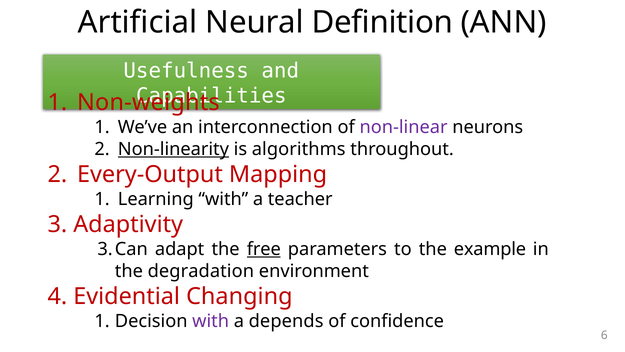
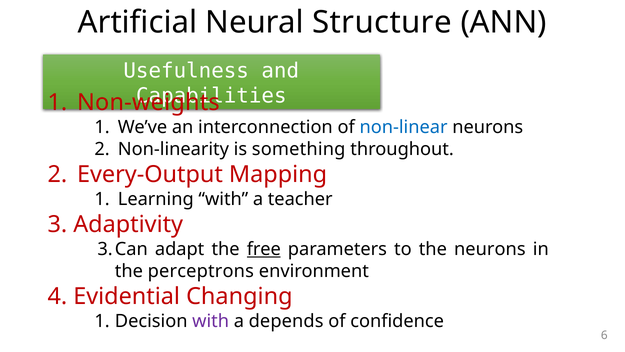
Definition: Definition -> Structure (382, 22)
non-linear colour: purple -> blue (404, 127)
Non-linearity underline: present -> none (173, 149)
algorithms: algorithms -> something (299, 149)
the example: example -> neurons (490, 249)
degradation: degradation -> perceptrons (201, 271)
